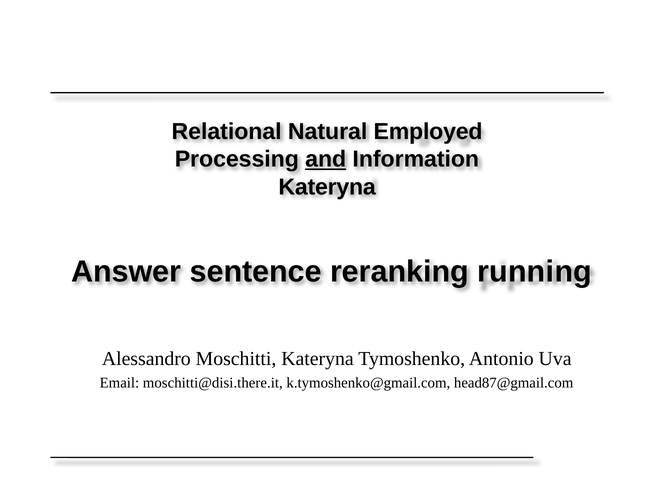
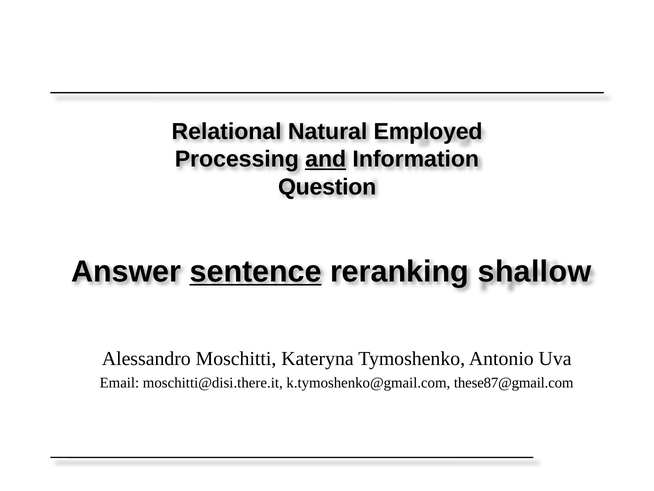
Kateryna: Kateryna -> Question (327, 187)
sentence underline: none -> present (256, 271)
running: running -> shallow (535, 271)
head87@gmail.com: head87@gmail.com -> these87@gmail.com (514, 382)
